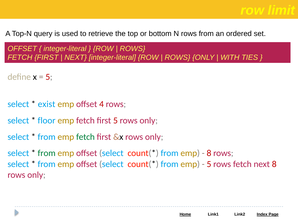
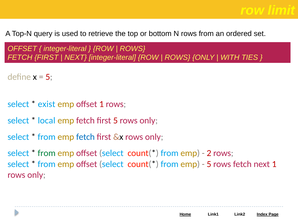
offset 4: 4 -> 1 (102, 104)
floor: floor -> local (47, 121)
fetch colour: green -> blue (85, 137)
8: 8 -> 2 (209, 153)
next 8: 8 -> 1 (274, 164)
